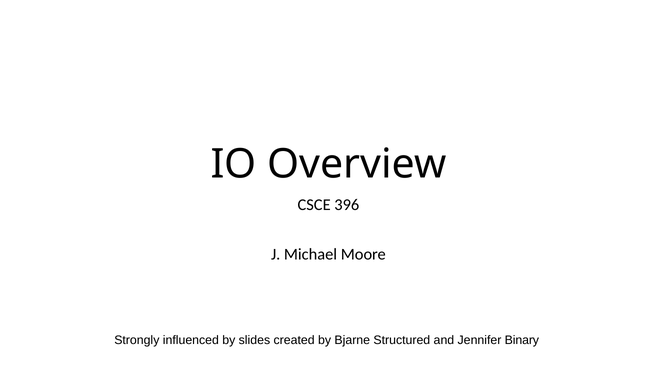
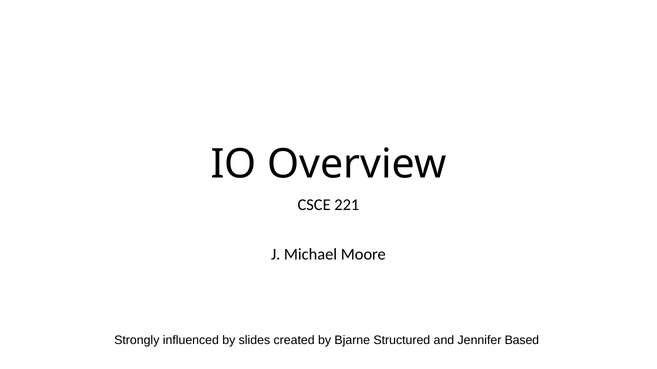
396: 396 -> 221 (347, 205)
Binary: Binary -> Based (522, 340)
